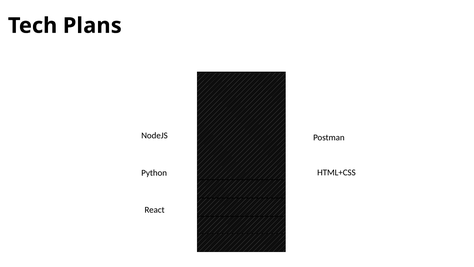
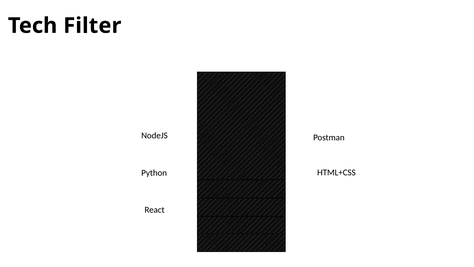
Plans: Plans -> Filter (92, 26)
